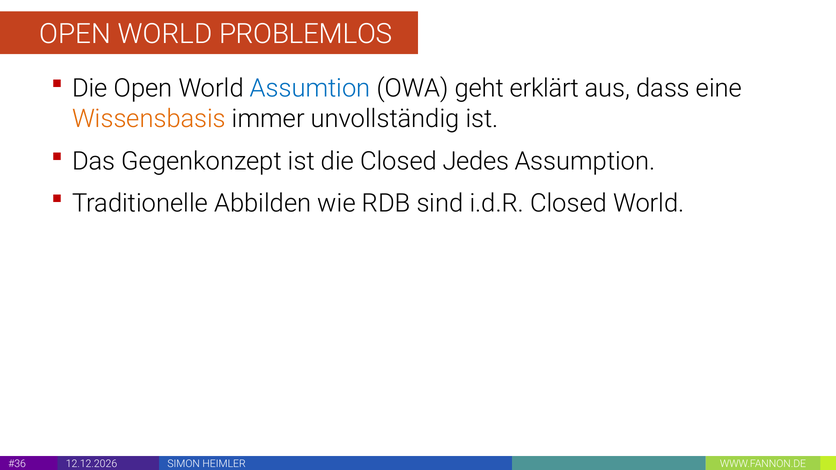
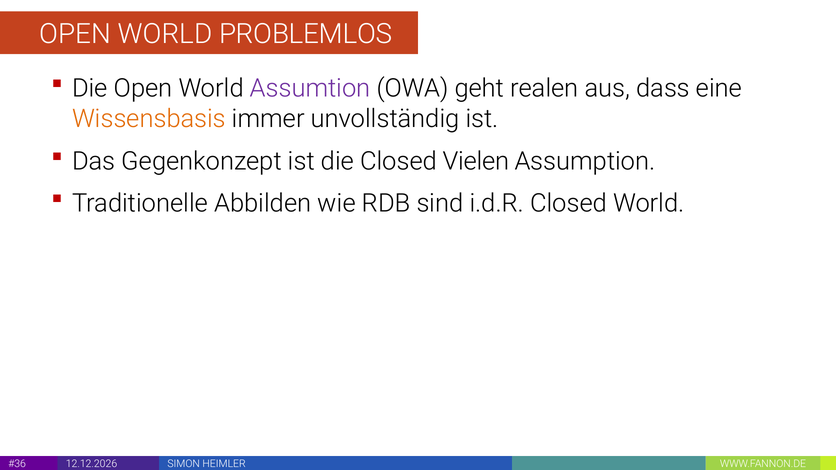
Assumtion colour: blue -> purple (310, 88)
erklärt: erklärt -> realen (544, 88)
Jedes: Jedes -> Vielen (476, 161)
